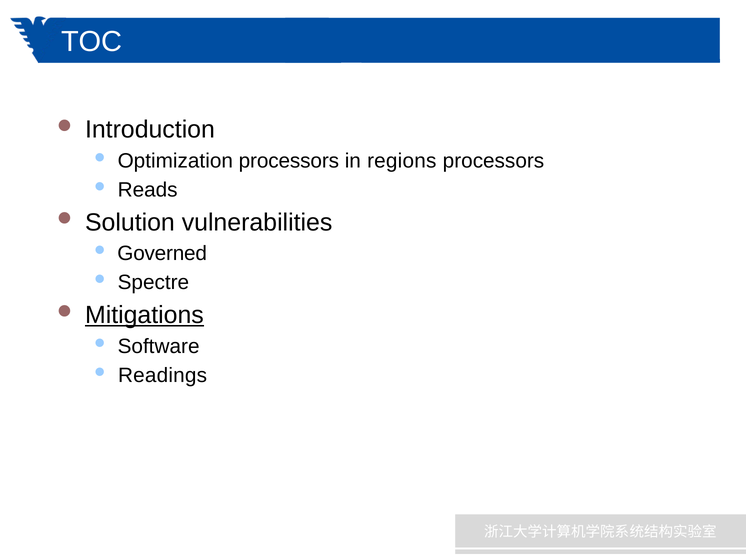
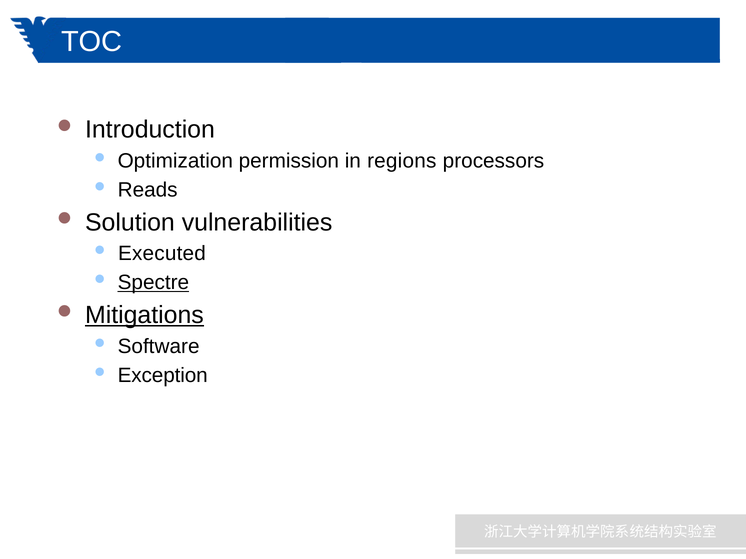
Optimization processors: processors -> permission (289, 161)
Governed: Governed -> Executed (162, 254)
Spectre underline: none -> present (153, 283)
Readings: Readings -> Exception (163, 376)
